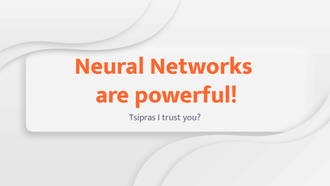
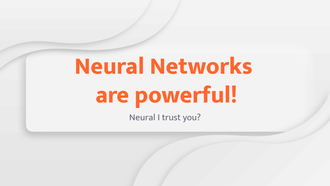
Tsipras: Tsipras -> Neural (142, 117)
